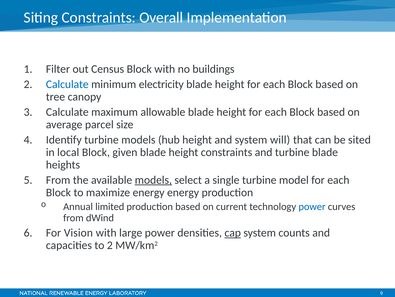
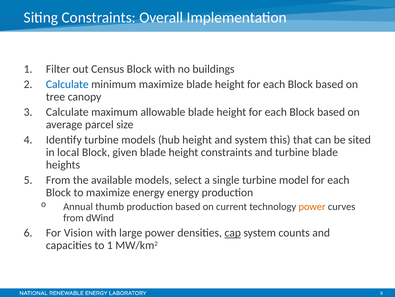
minimum electricity: electricity -> maximize (161, 84)
will: will -> this (280, 139)
models underline: present -> none (153, 180)
limited: limited -> thumb (110, 206)
power colour: blue -> orange (312, 206)
to 2: 2 -> 1 (110, 245)
